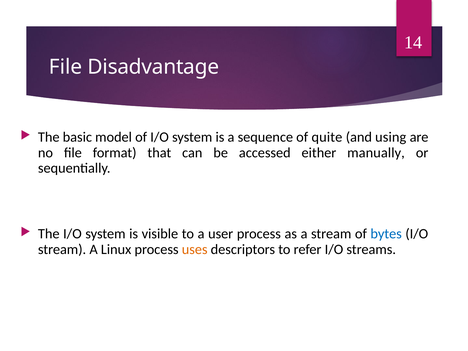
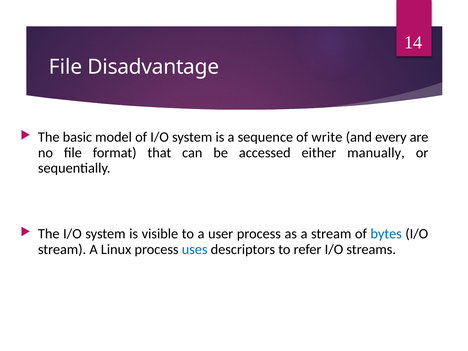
quite: quite -> write (327, 137)
using: using -> every (391, 137)
uses colour: orange -> blue (195, 249)
